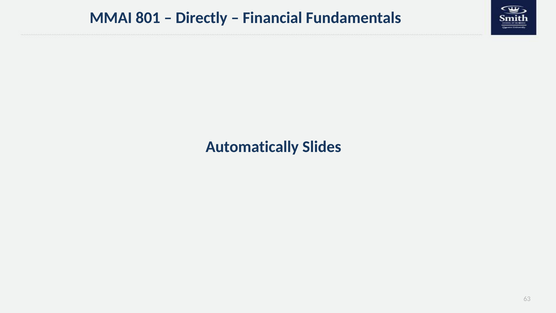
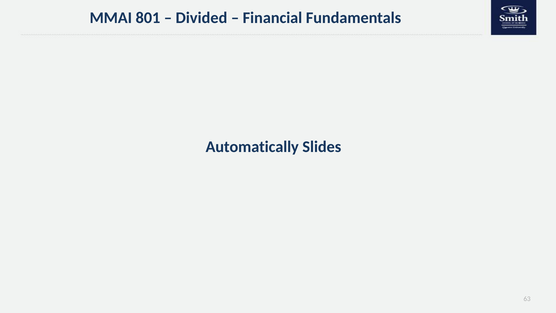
Directly: Directly -> Divided (201, 18)
